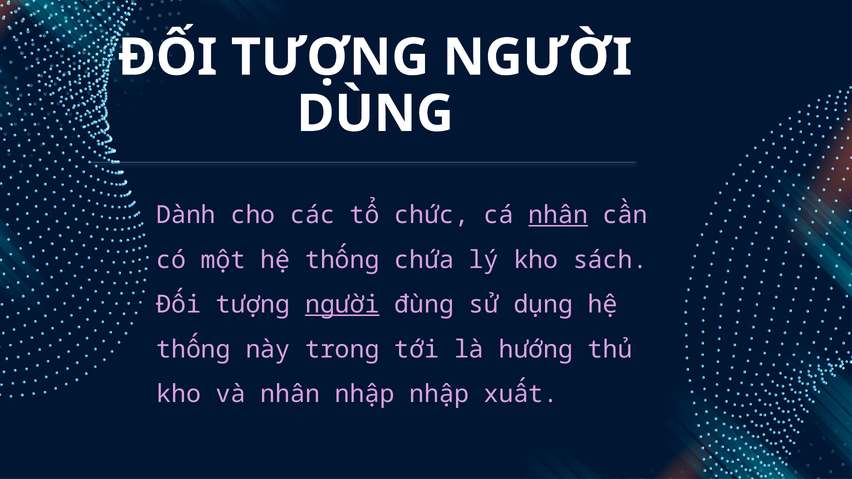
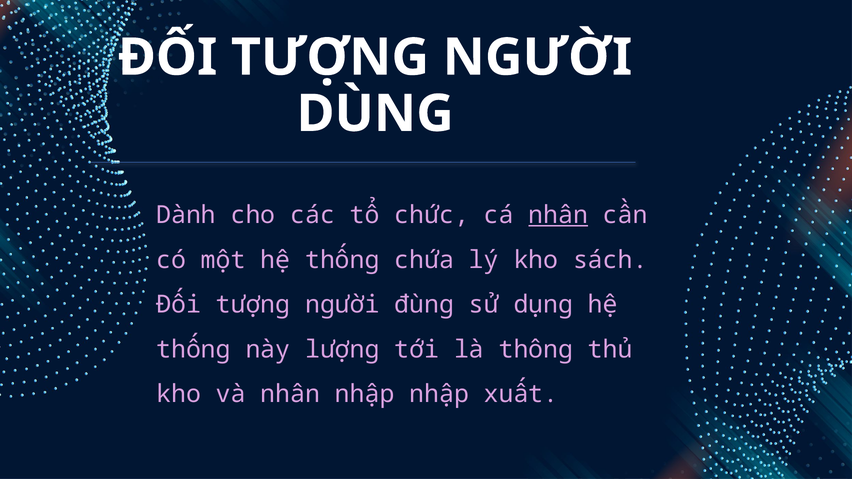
người underline: present -> none (342, 305)
trong: trong -> lượng (342, 349)
hướng: hướng -> thông (536, 349)
